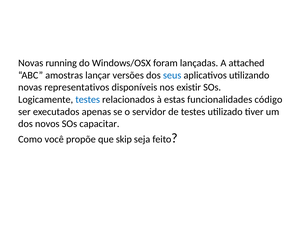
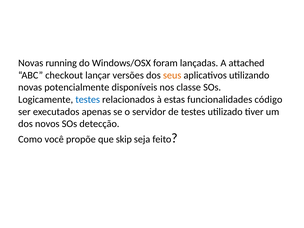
amostras: amostras -> checkout (64, 75)
seus colour: blue -> orange (172, 75)
representativos: representativos -> potencialmente (77, 87)
existir: existir -> classe (189, 87)
capacitar: capacitar -> detecção (99, 124)
